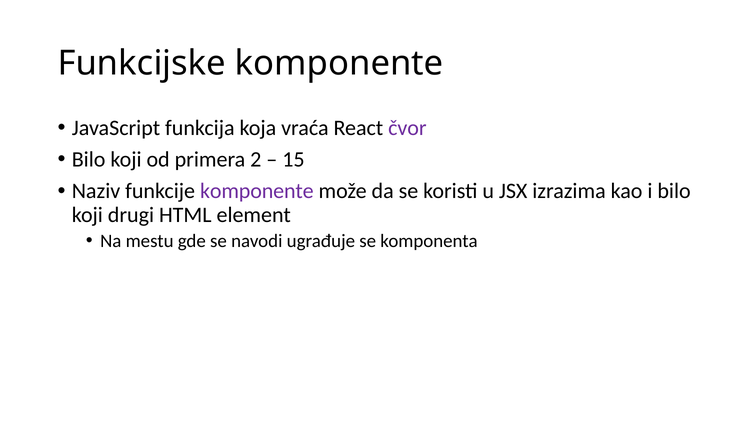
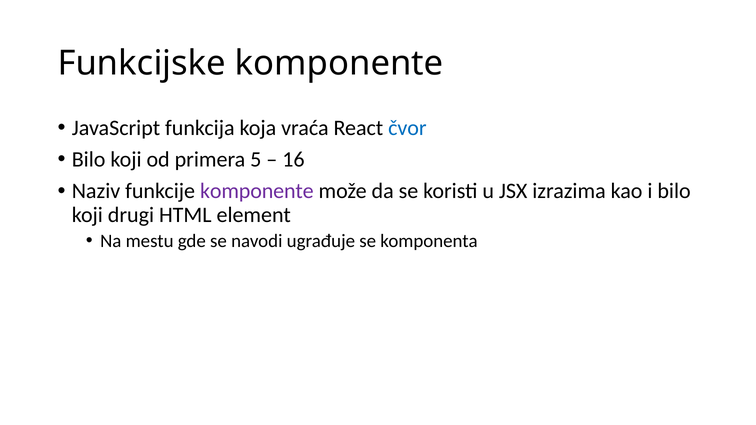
čvor colour: purple -> blue (407, 128)
2: 2 -> 5 (256, 160)
15: 15 -> 16 (293, 160)
